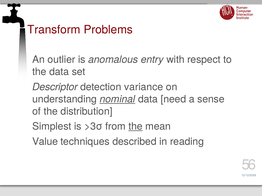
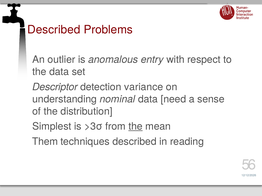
Transform: Transform -> Described (54, 30)
nominal underline: present -> none (117, 99)
Value: Value -> Them (45, 142)
